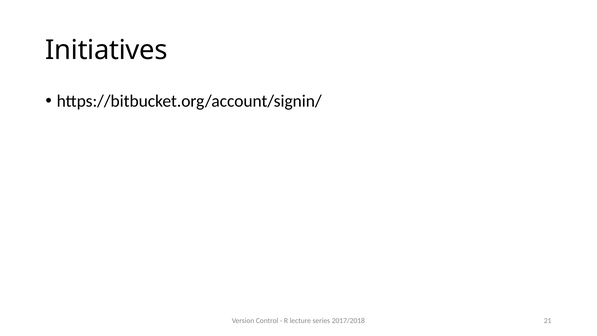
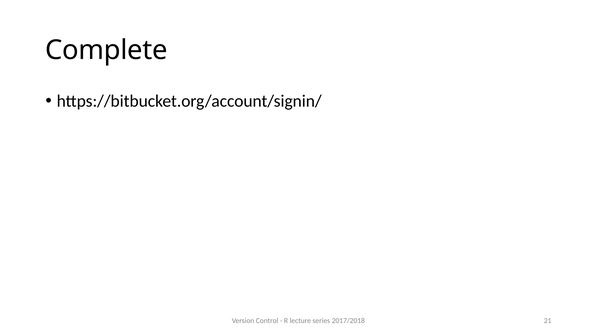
Initiatives: Initiatives -> Complete (106, 50)
